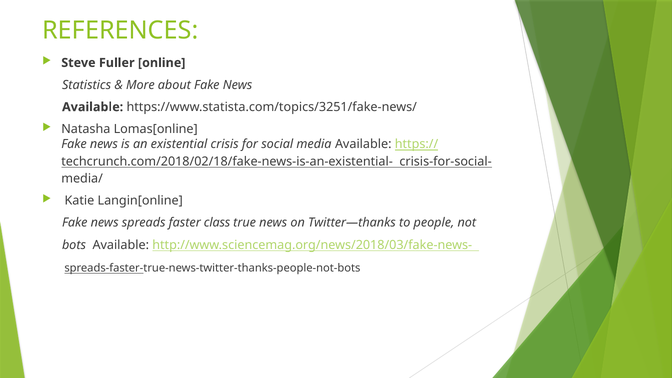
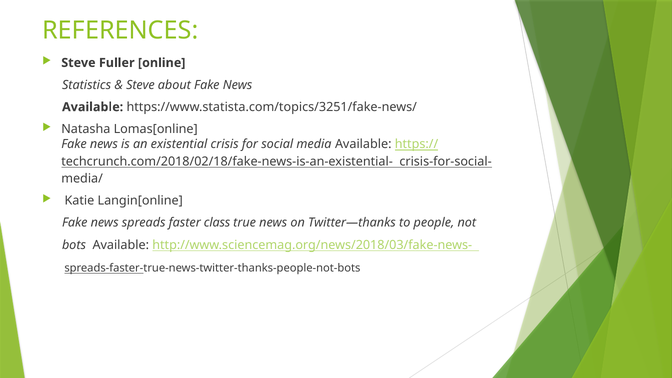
More: More -> Steve (140, 85)
